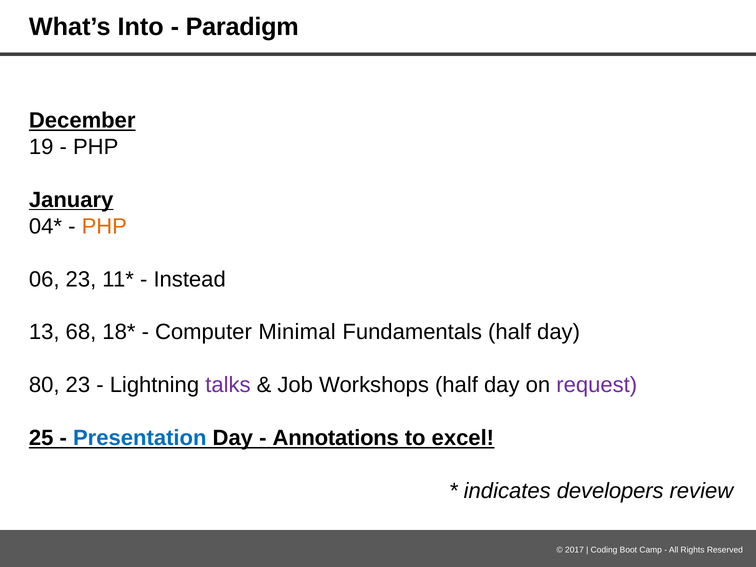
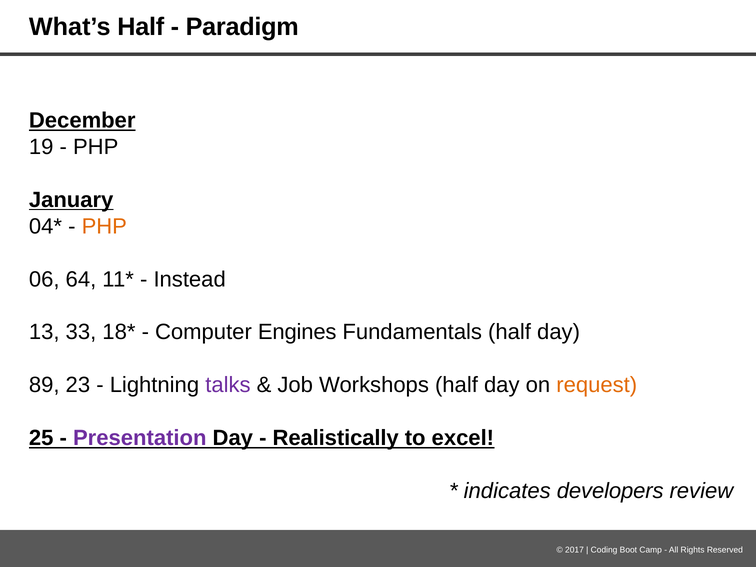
What’s Into: Into -> Half (141, 27)
06 23: 23 -> 64 (81, 279)
68: 68 -> 33 (81, 332)
Minimal: Minimal -> Engines (297, 332)
80: 80 -> 89 (44, 385)
request colour: purple -> orange (597, 385)
Presentation colour: blue -> purple (140, 438)
Annotations: Annotations -> Realistically (336, 438)
